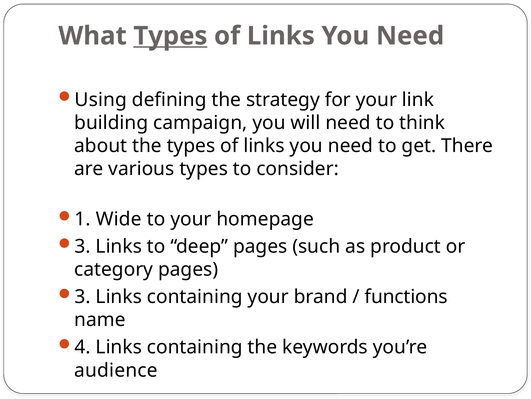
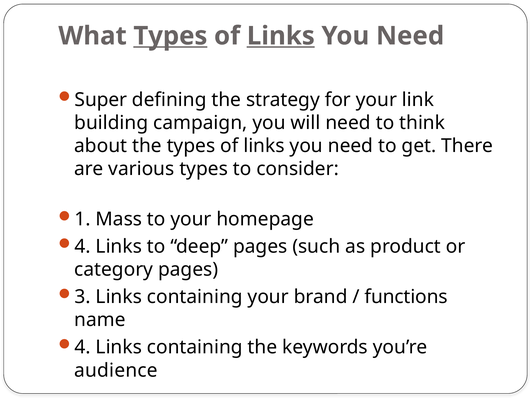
Links underline: none -> present (281, 36)
Using: Using -> Super (101, 100)
Wide: Wide -> Mass (119, 219)
3: 3 -> 4 (83, 246)
